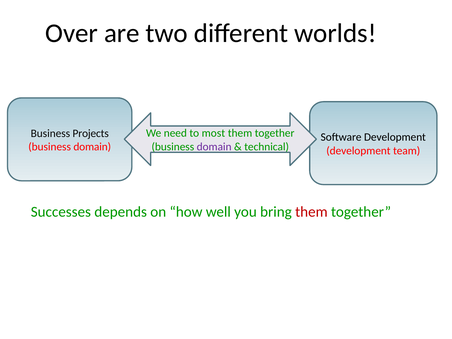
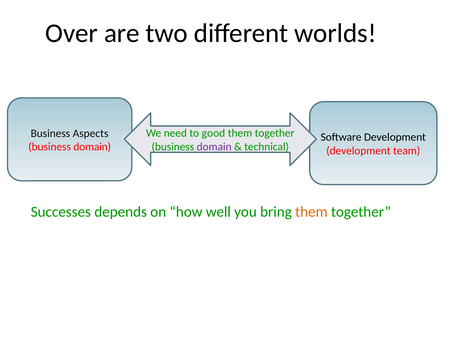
most: most -> good (213, 133)
Projects: Projects -> Aspects (91, 133)
them colour: red -> orange (311, 212)
